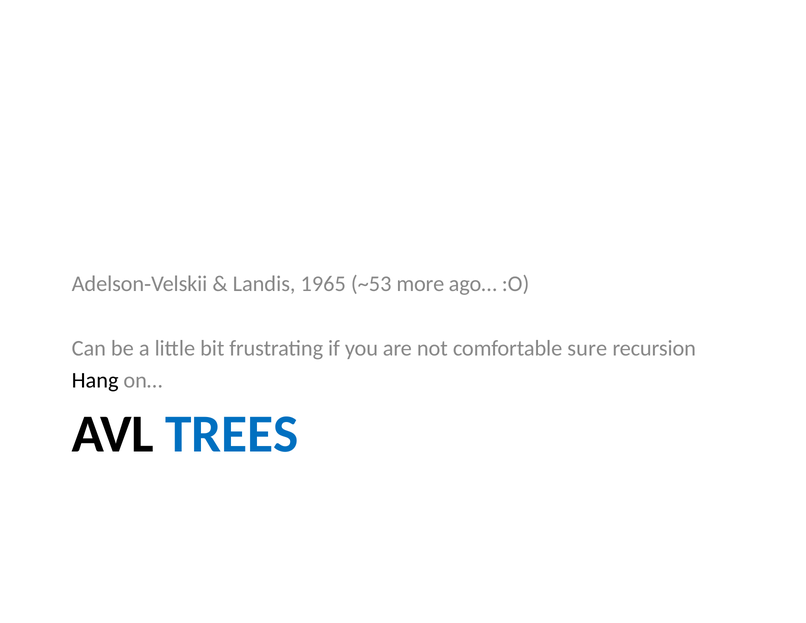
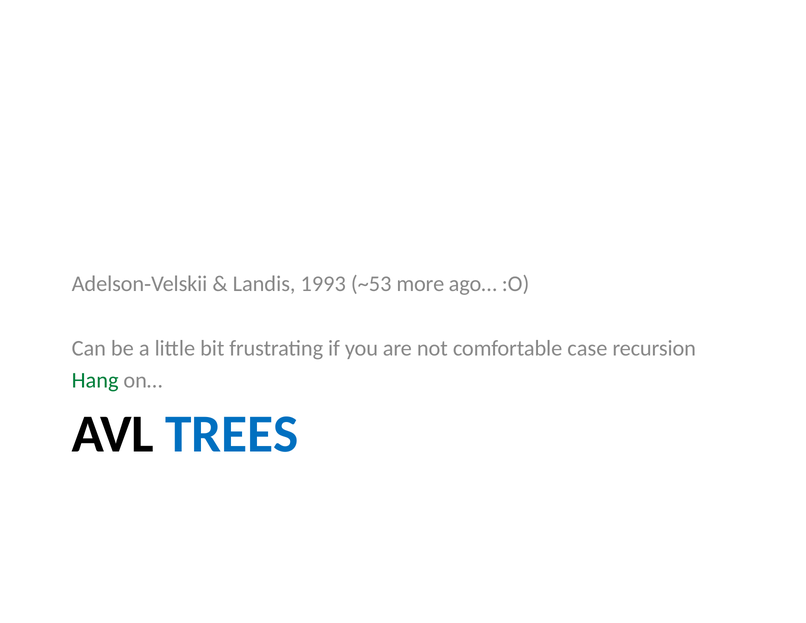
1965: 1965 -> 1993 (323, 284)
sure: sure -> case (587, 348)
Hang colour: black -> green (95, 380)
